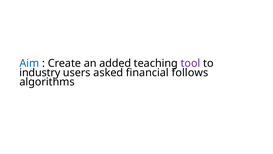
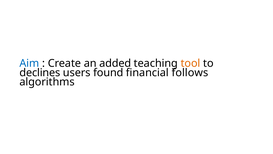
tool colour: purple -> orange (190, 63)
industry: industry -> declines (40, 72)
asked: asked -> found (108, 72)
